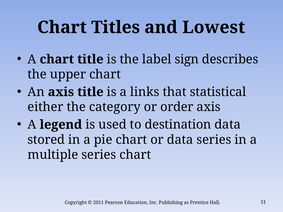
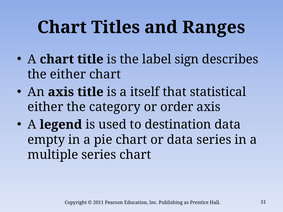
Lowest: Lowest -> Ranges (214, 27)
the upper: upper -> either (68, 74)
links: links -> itself (145, 92)
stored: stored -> empty (46, 140)
